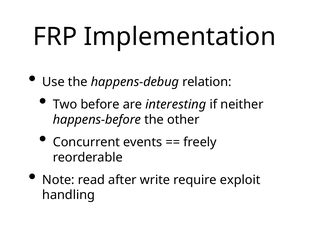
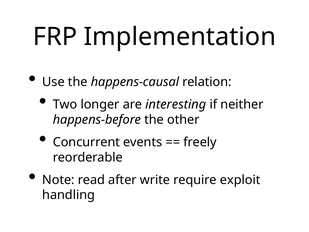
happens-debug: happens-debug -> happens-causal (135, 82)
before: before -> longer (100, 104)
